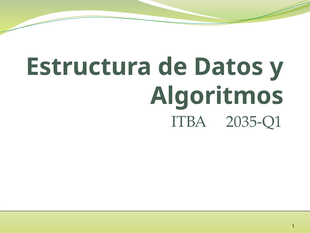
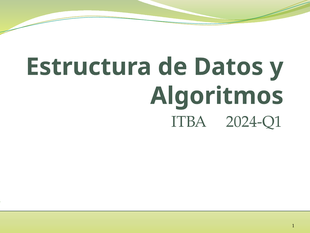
2035-Q1: 2035-Q1 -> 2024-Q1 (254, 121)
